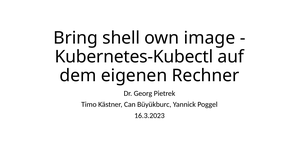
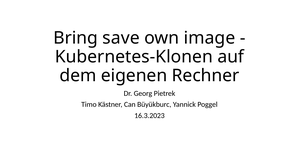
shell: shell -> save (121, 38)
Kubernetes-Kubectl: Kubernetes-Kubectl -> Kubernetes-Klonen (134, 57)
